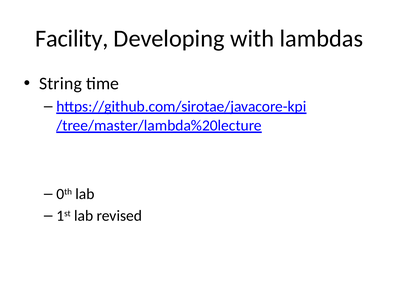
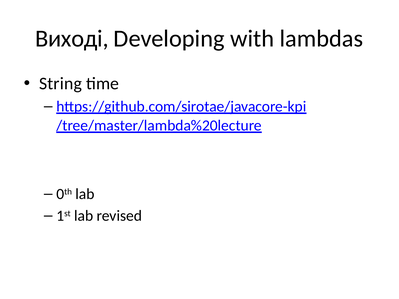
Facility: Facility -> Виході (72, 39)
